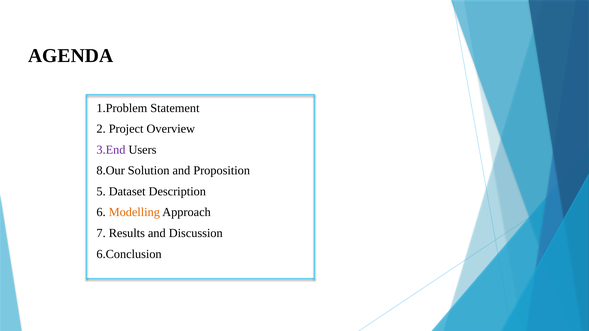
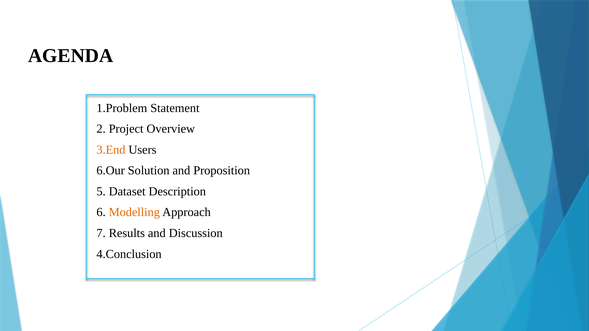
3.End colour: purple -> orange (111, 150)
8.Our: 8.Our -> 6.Our (111, 171)
6.Conclusion: 6.Conclusion -> 4.Conclusion (129, 254)
